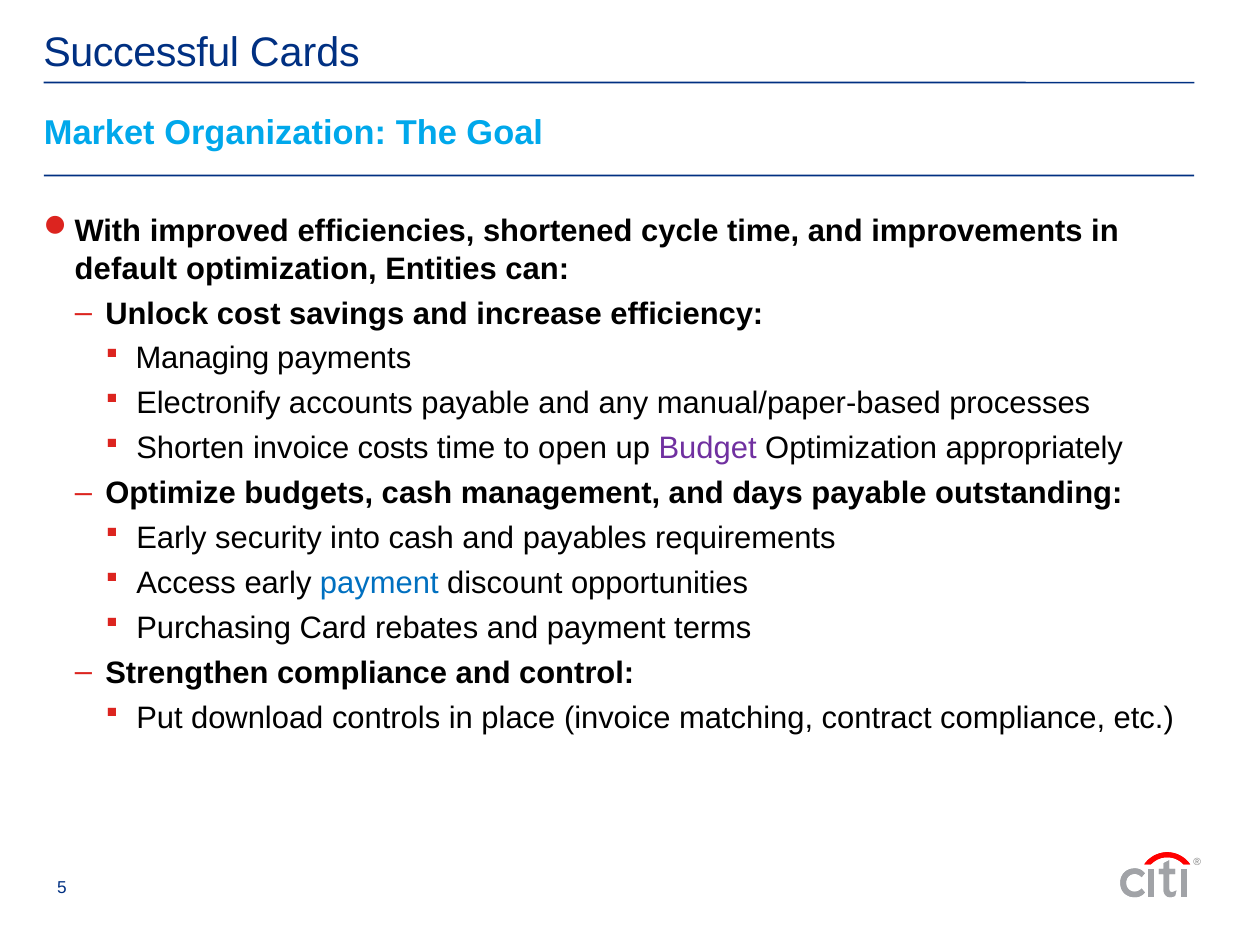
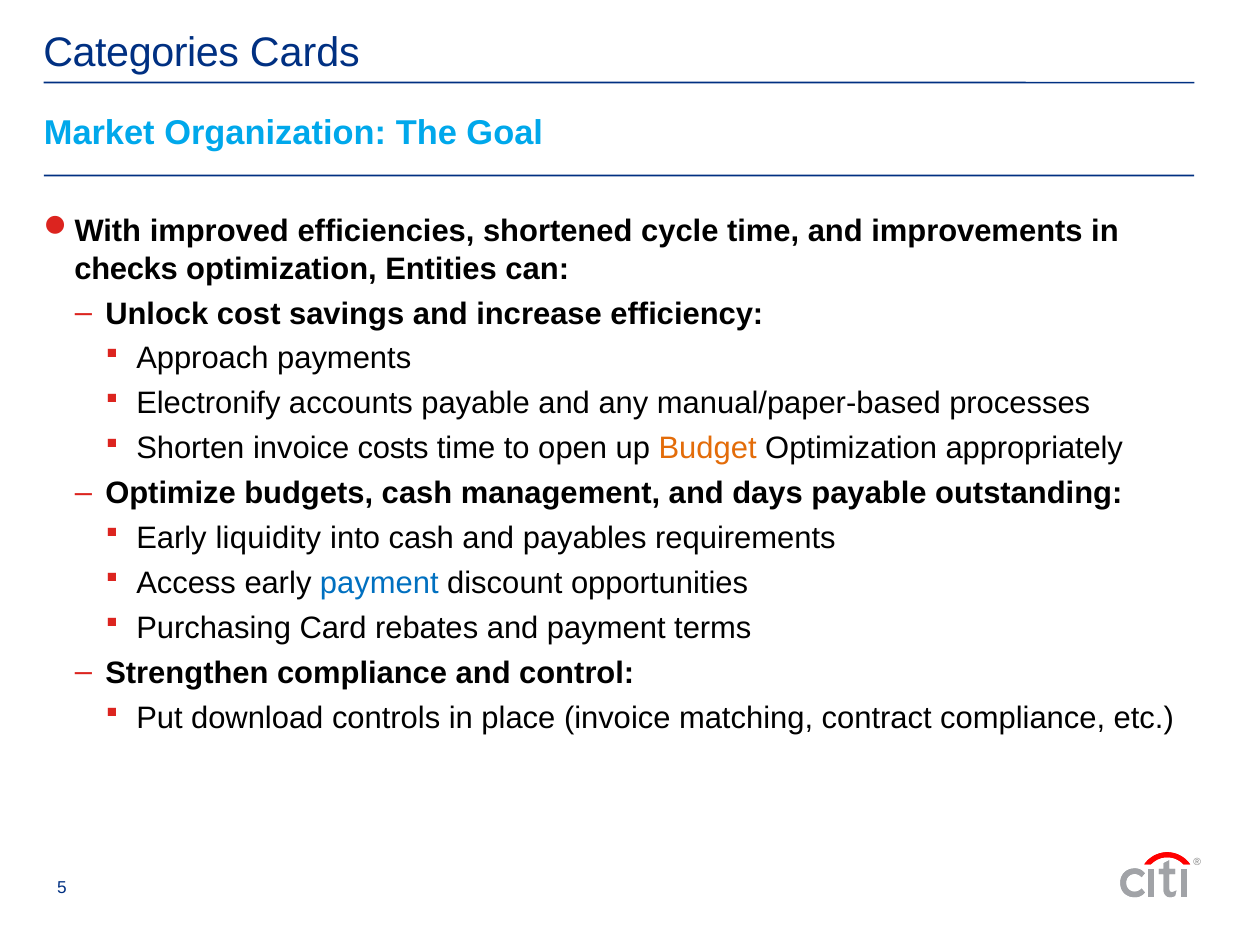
Successful: Successful -> Categories (141, 52)
default: default -> checks (126, 269)
Managing: Managing -> Approach (202, 359)
Budget colour: purple -> orange (708, 448)
security: security -> liquidity (268, 538)
